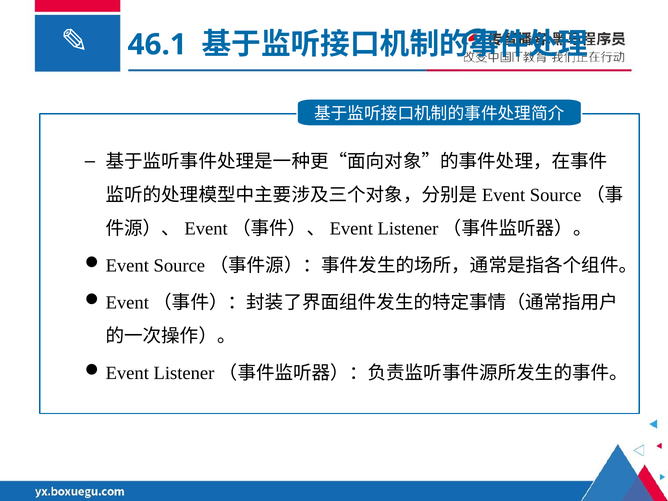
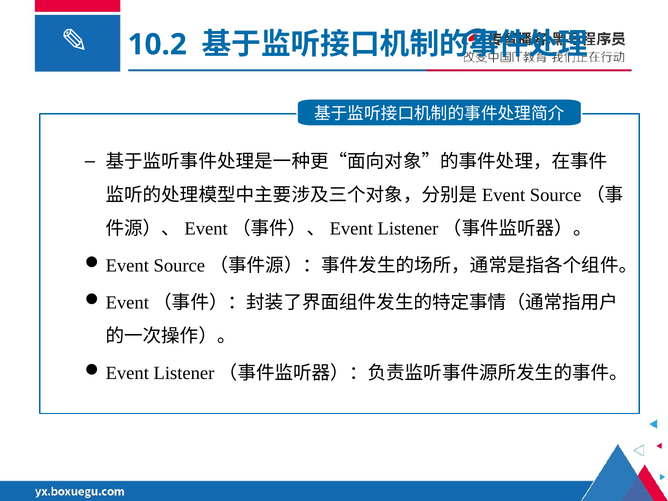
46.1: 46.1 -> 10.2 (157, 45)
